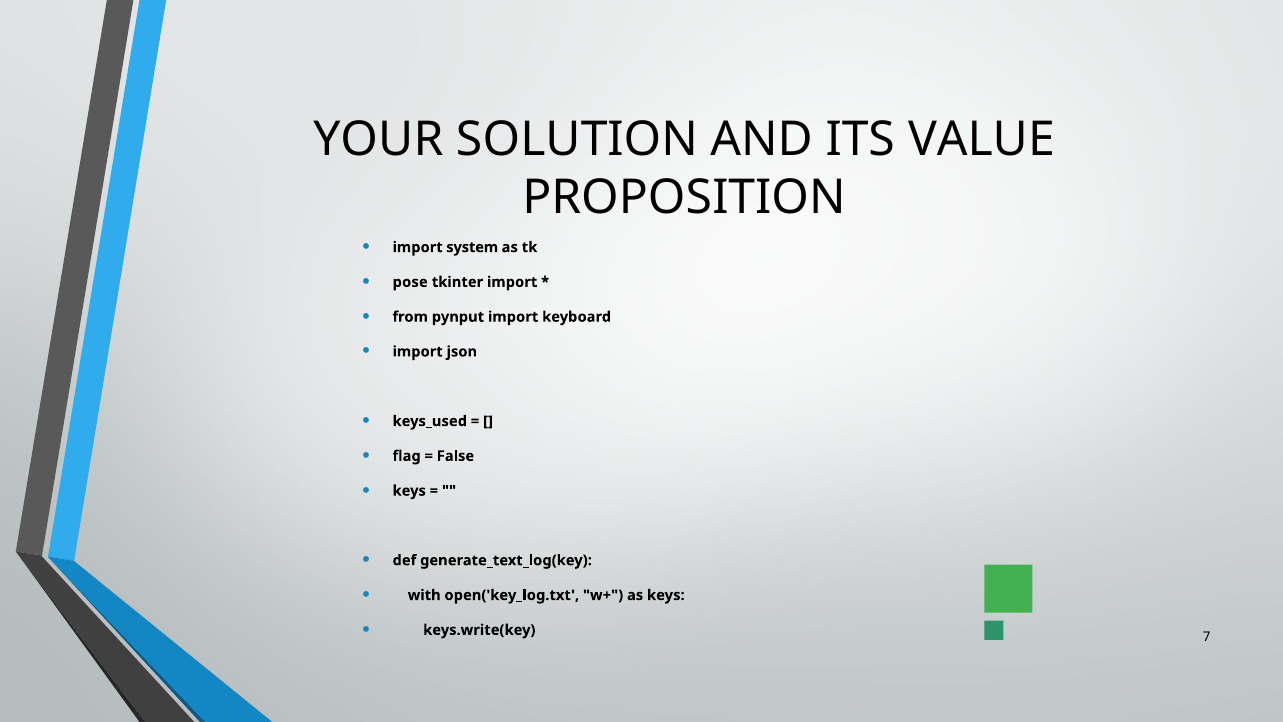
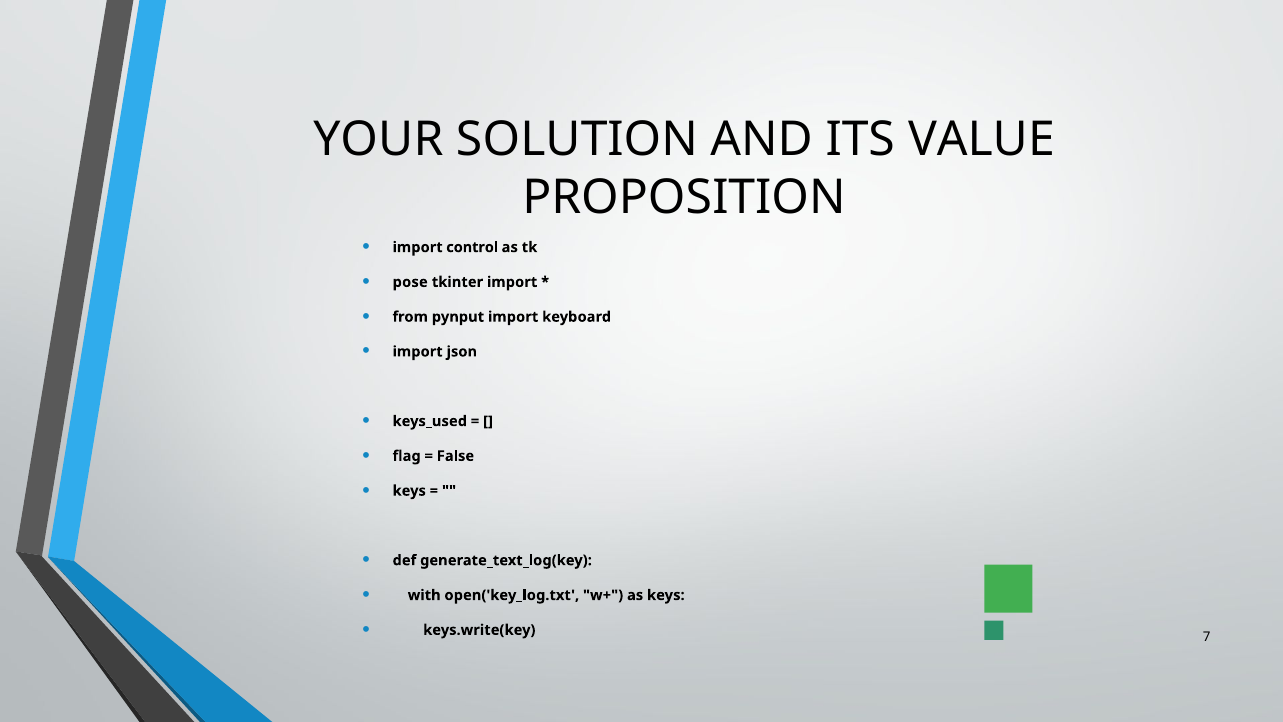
system: system -> control (472, 247)
